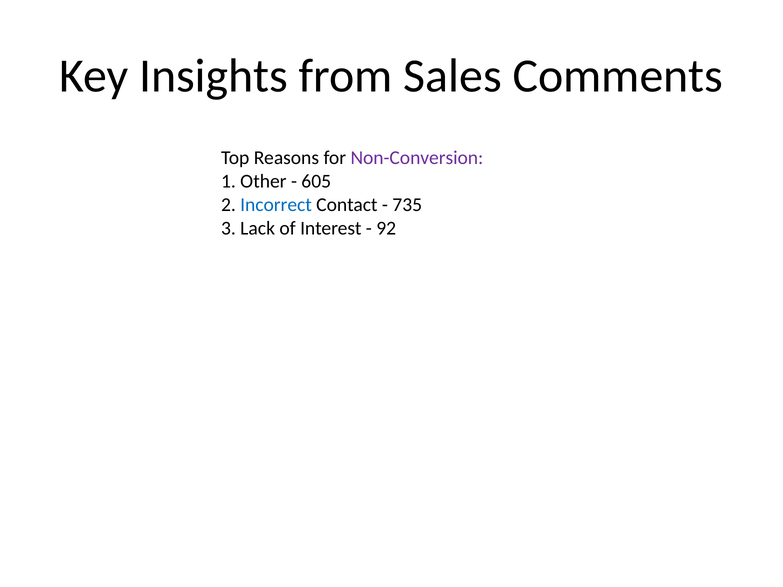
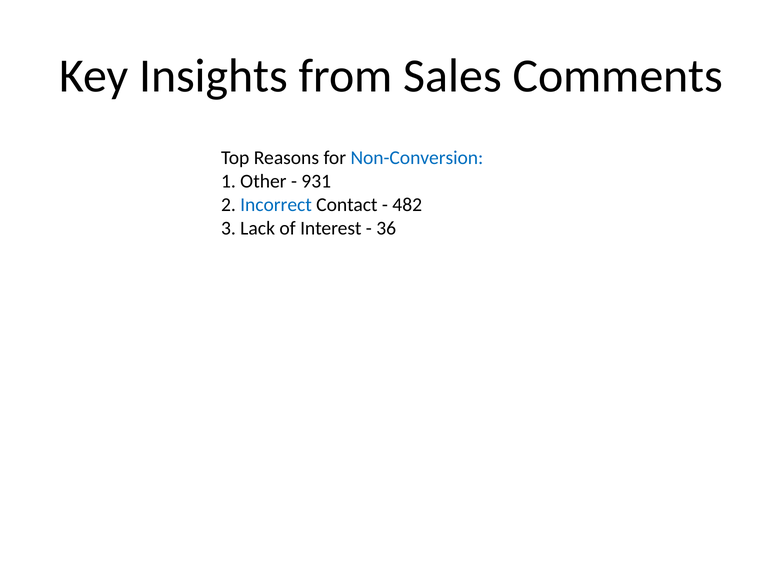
Non-Conversion colour: purple -> blue (417, 158)
605: 605 -> 931 (316, 181)
735: 735 -> 482 (407, 205)
92: 92 -> 36 (386, 228)
